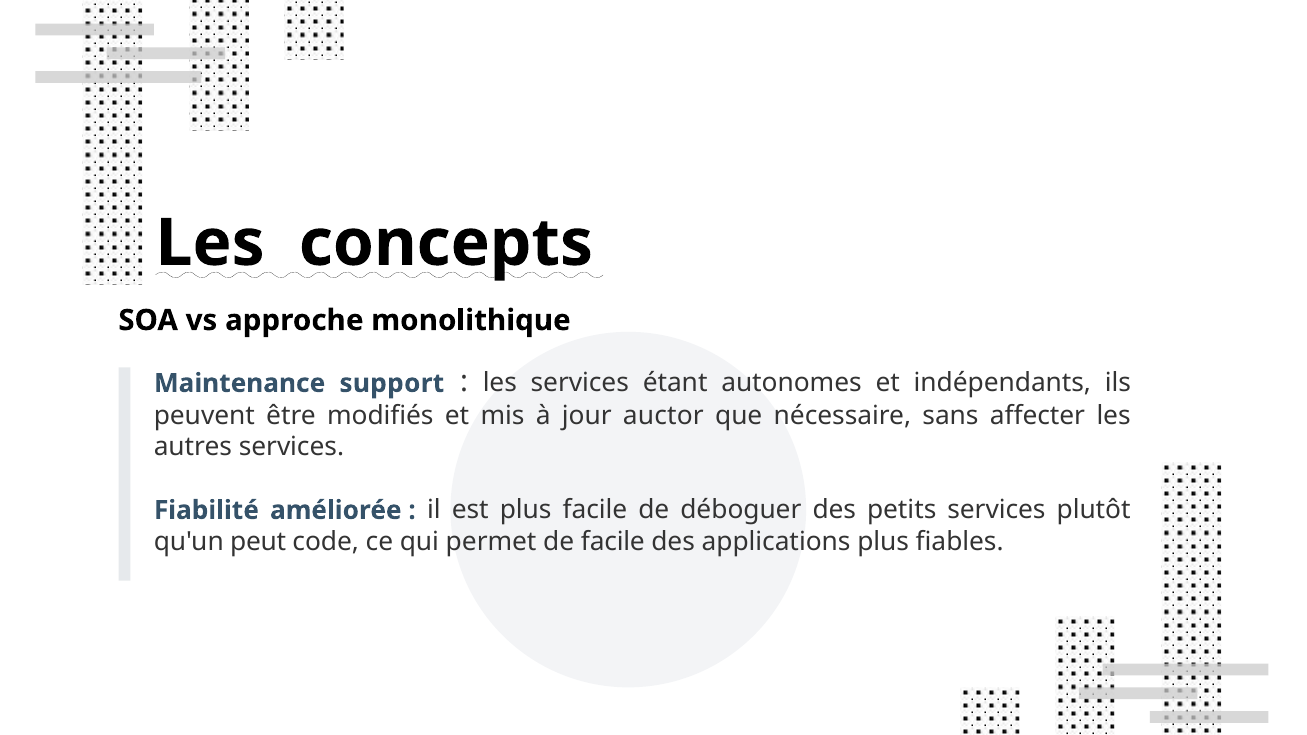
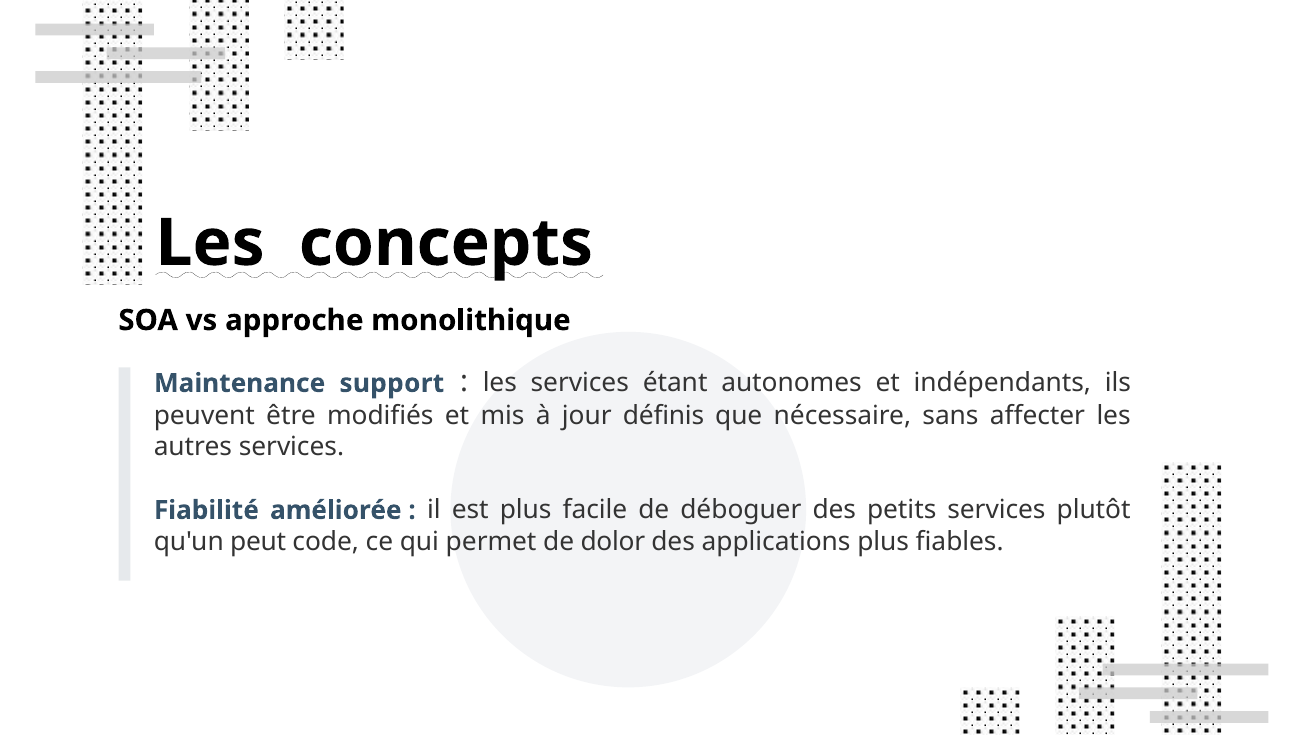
auctor: auctor -> définis (664, 416)
de facile: facile -> dolor (613, 542)
